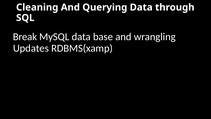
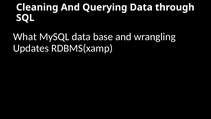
Break: Break -> What (25, 37)
